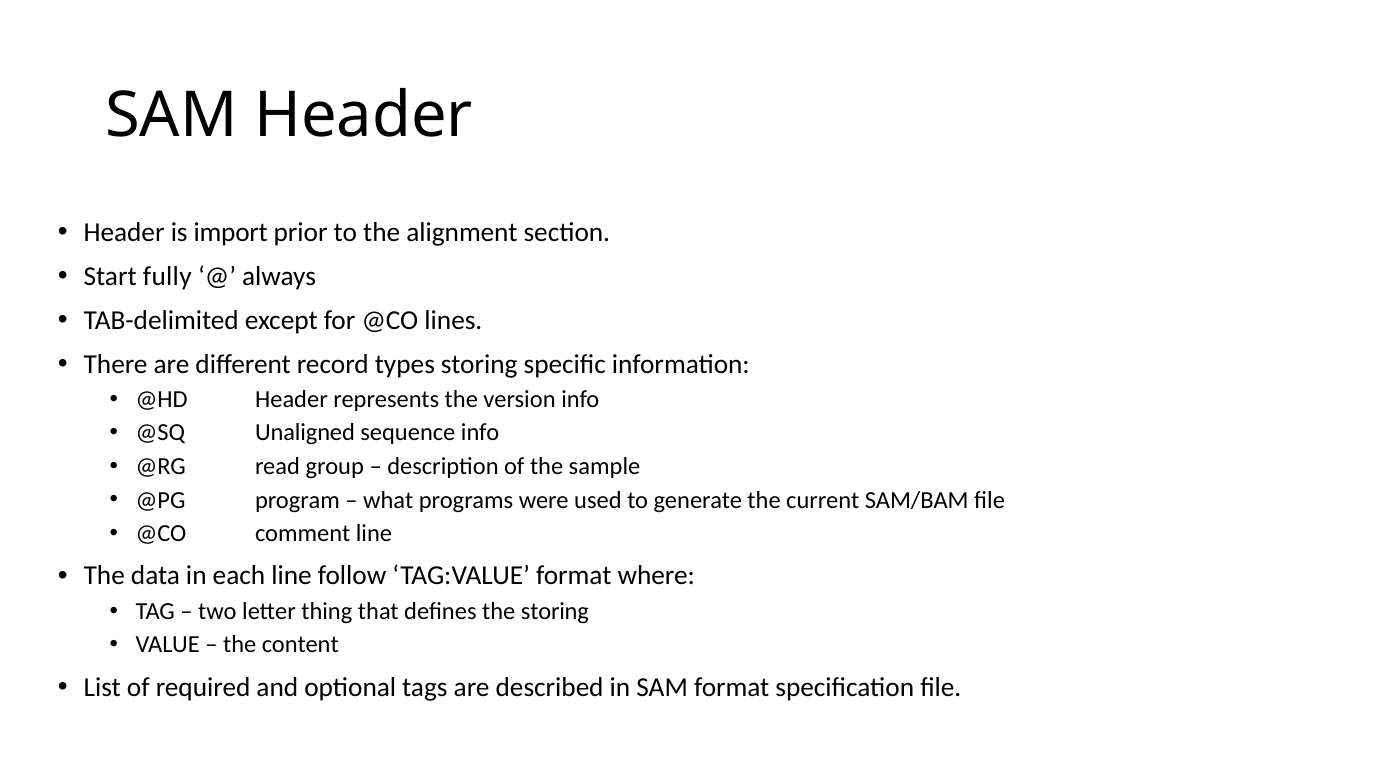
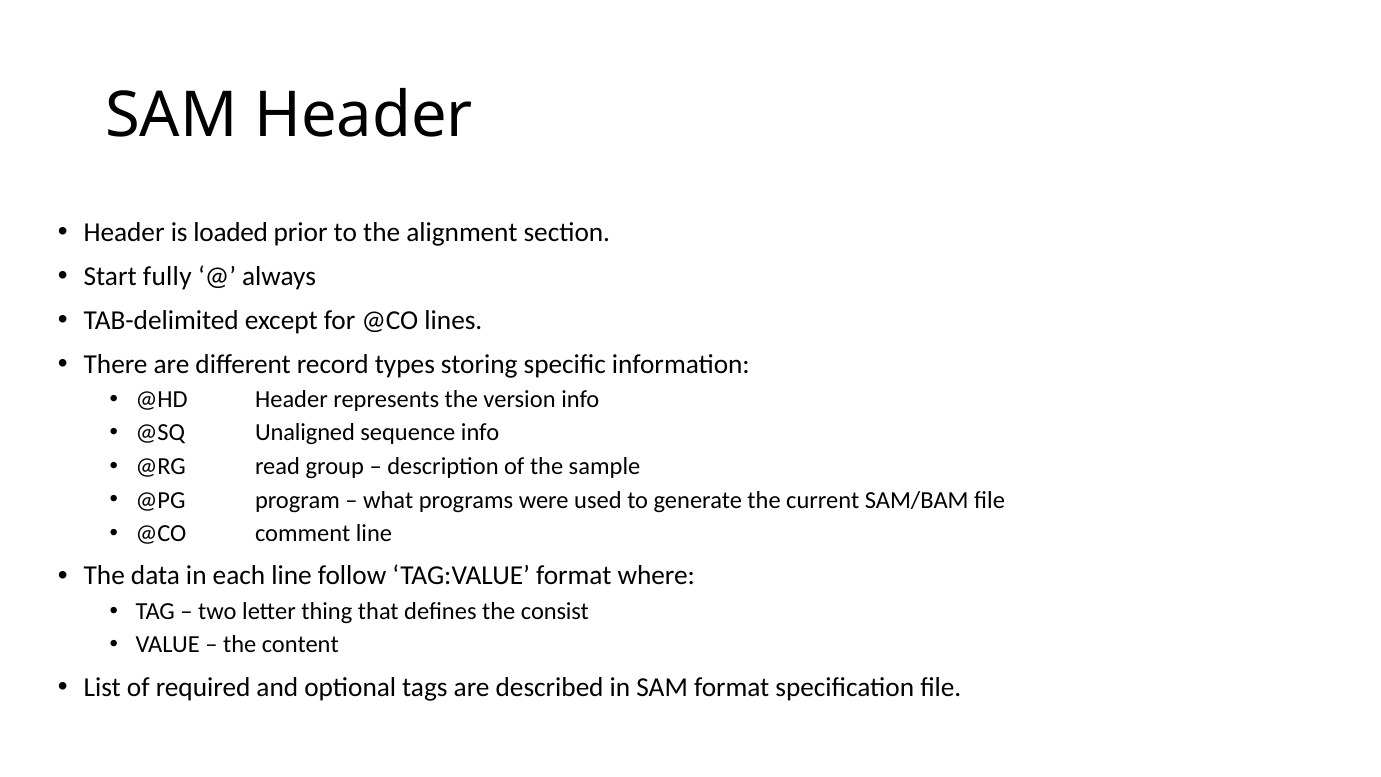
import: import -> loaded (231, 232)
the storing: storing -> consist (555, 611)
